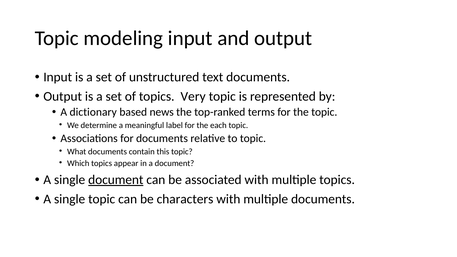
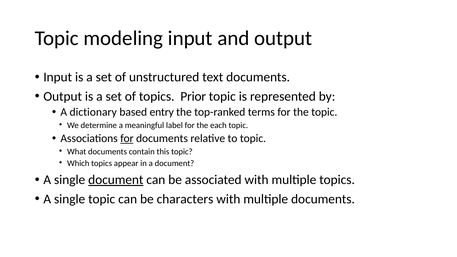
Very: Very -> Prior (193, 96)
news: news -> entry (162, 112)
for underline: none -> present (127, 138)
